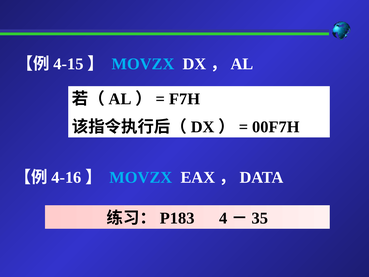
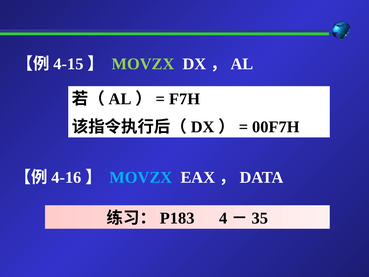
MOVZX colour: light blue -> light green (143, 64)
